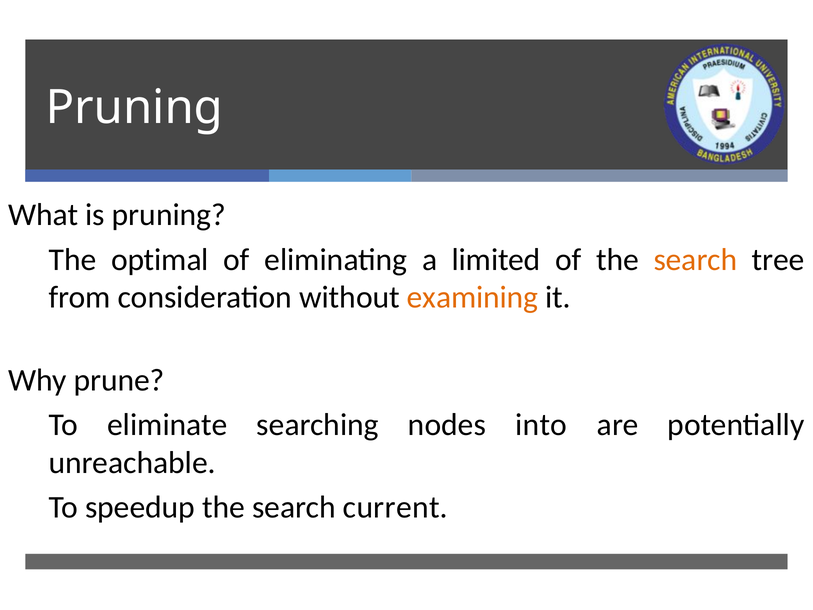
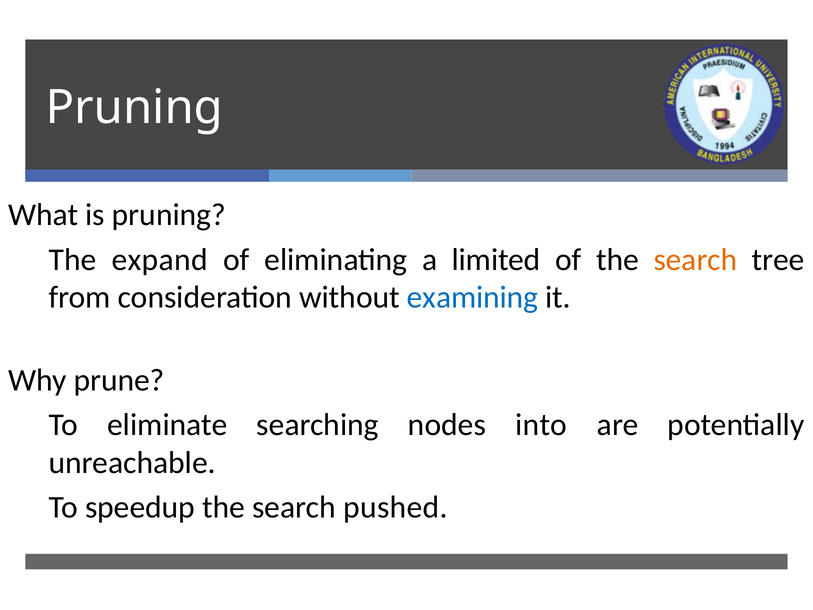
optimal: optimal -> expand (160, 260)
examining colour: orange -> blue (473, 297)
current: current -> pushed (395, 507)
